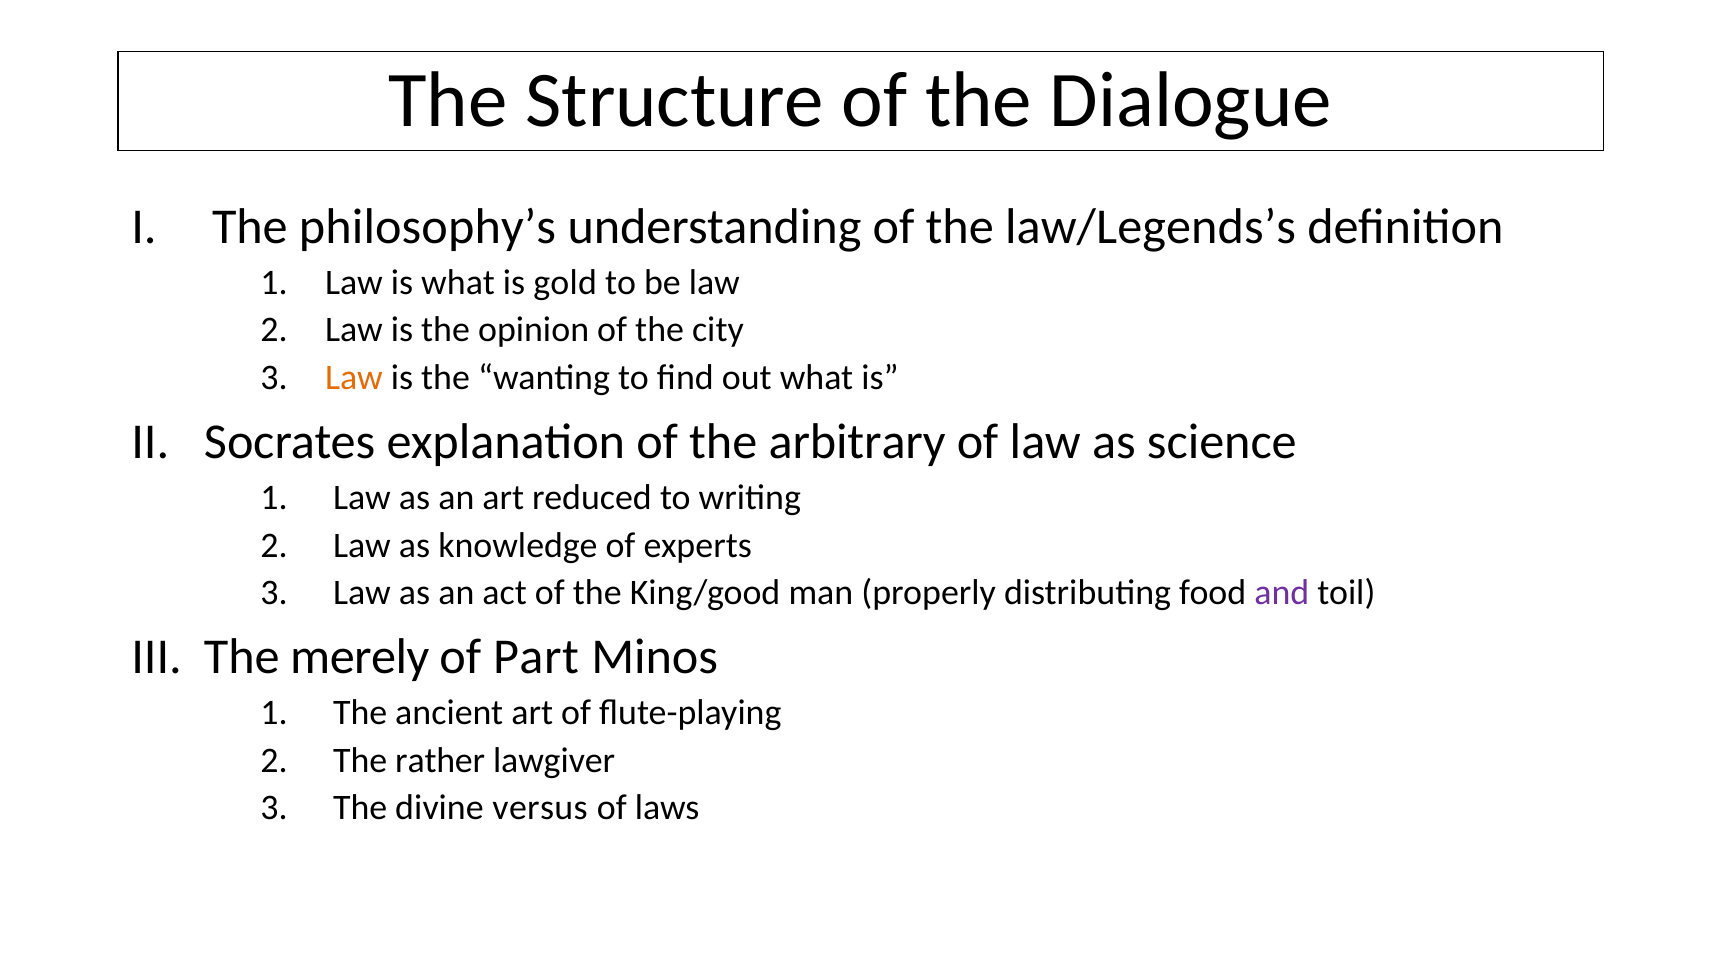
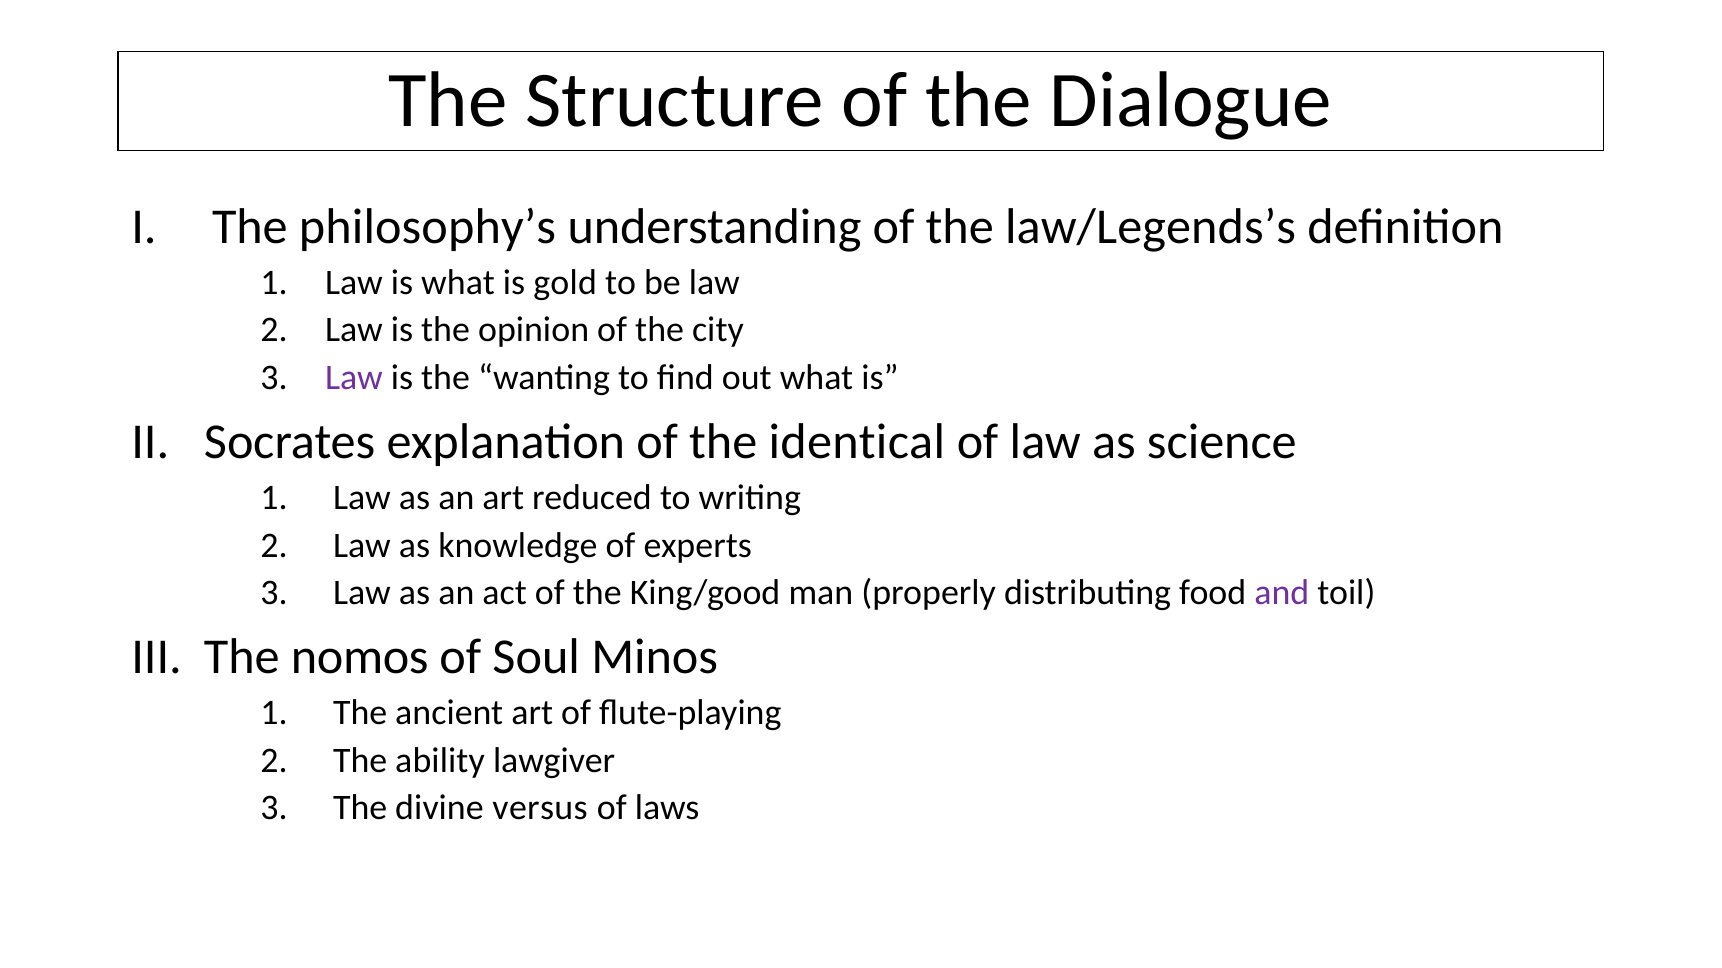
Law colour: orange -> purple (354, 378)
arbitrary: arbitrary -> identical (857, 442)
merely: merely -> nomos (360, 658)
Part: Part -> Soul (536, 658)
rather: rather -> ability (440, 761)
